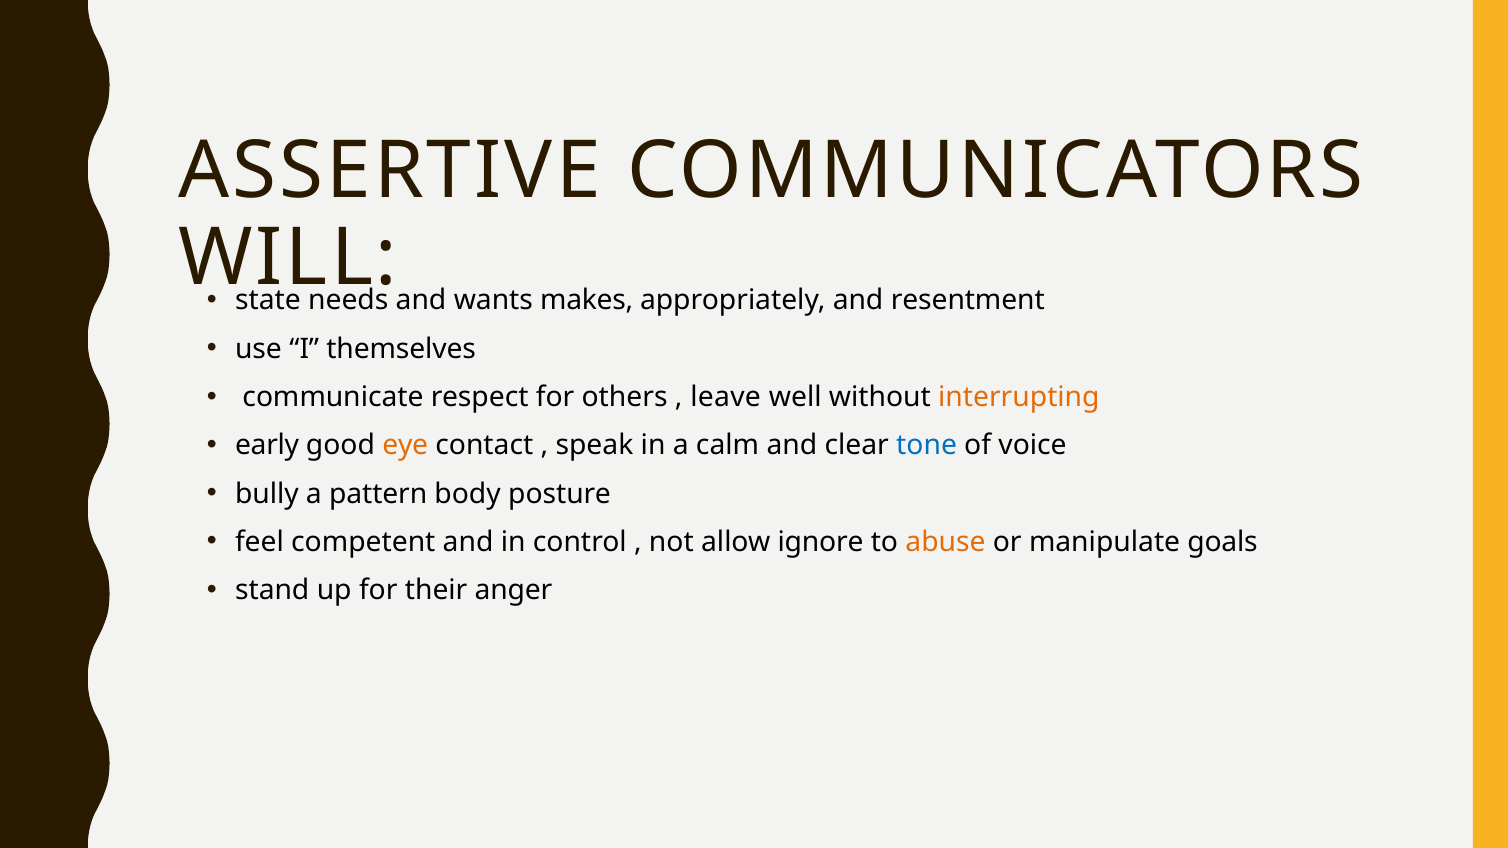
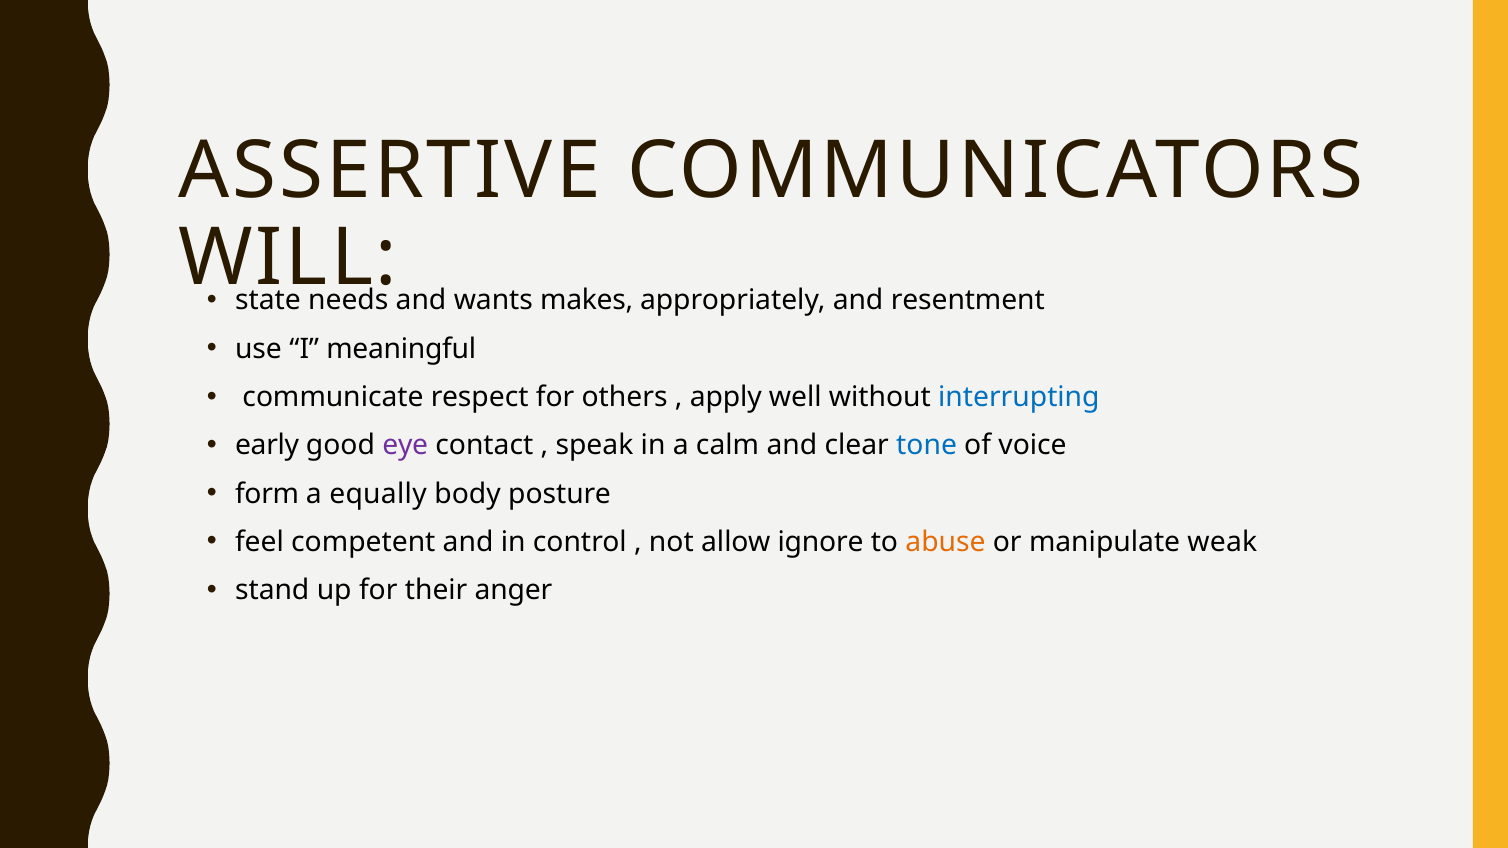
themselves: themselves -> meaningful (401, 349)
leave: leave -> apply (726, 397)
interrupting colour: orange -> blue (1019, 397)
eye colour: orange -> purple (405, 446)
bully: bully -> form (267, 494)
pattern: pattern -> equally (378, 494)
goals: goals -> weak (1222, 542)
